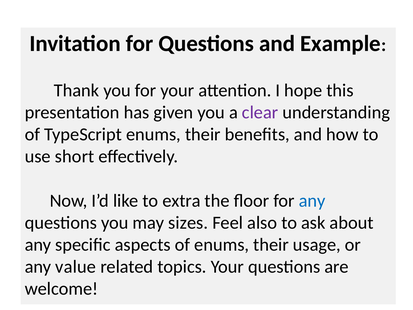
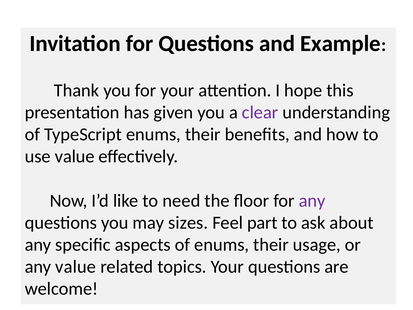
use short: short -> value (75, 156)
extra: extra -> need (181, 200)
any colour: blue -> purple (312, 200)
also: also -> part (262, 223)
